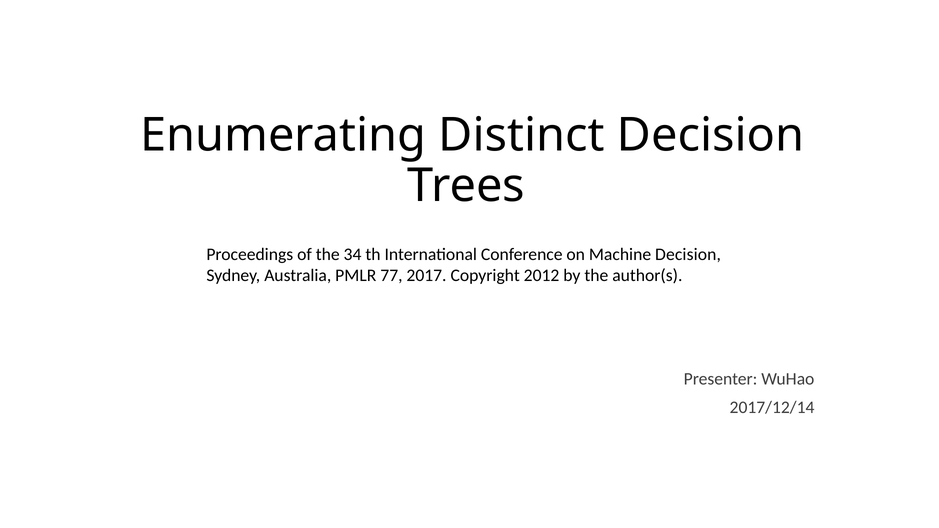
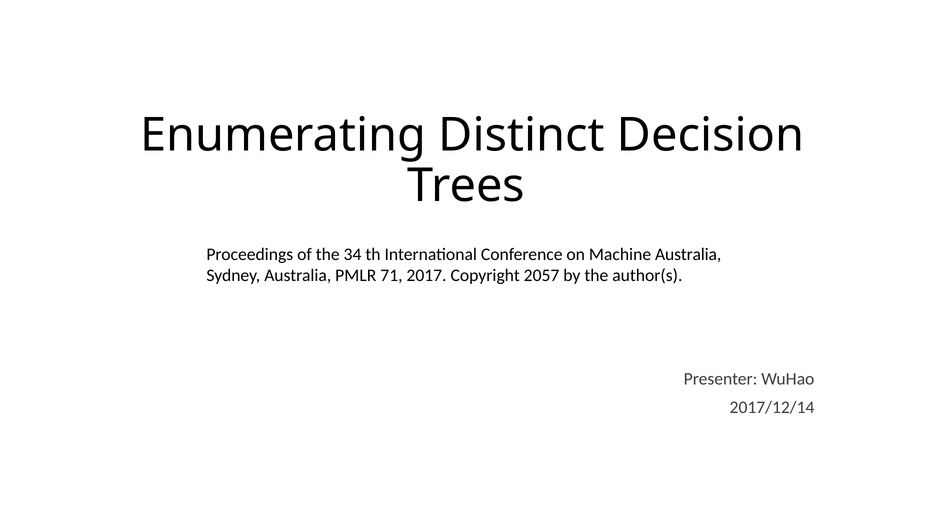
Machine Decision: Decision -> Australia (688, 254)
77: 77 -> 71 (391, 276)
2012: 2012 -> 2057 (542, 276)
